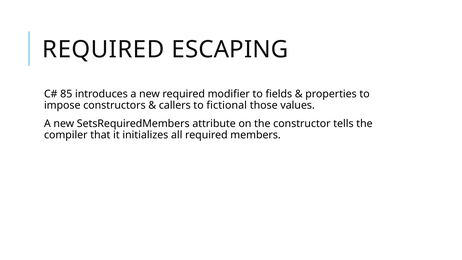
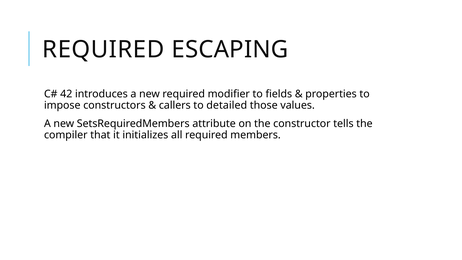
85: 85 -> 42 (66, 94)
fictional: fictional -> detailed (227, 105)
